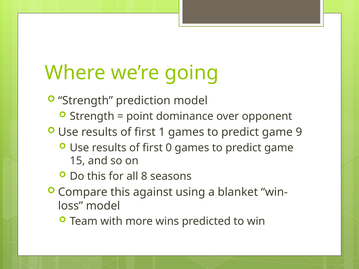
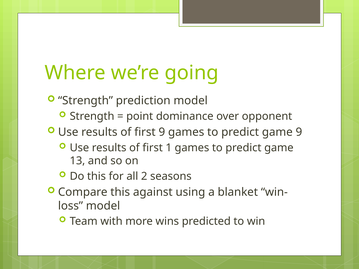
first 1: 1 -> 9 (162, 132)
0: 0 -> 1 (169, 148)
15: 15 -> 13 (77, 161)
8: 8 -> 2 (144, 176)
